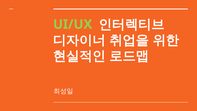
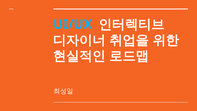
UI/UX colour: light green -> light blue (73, 24)
